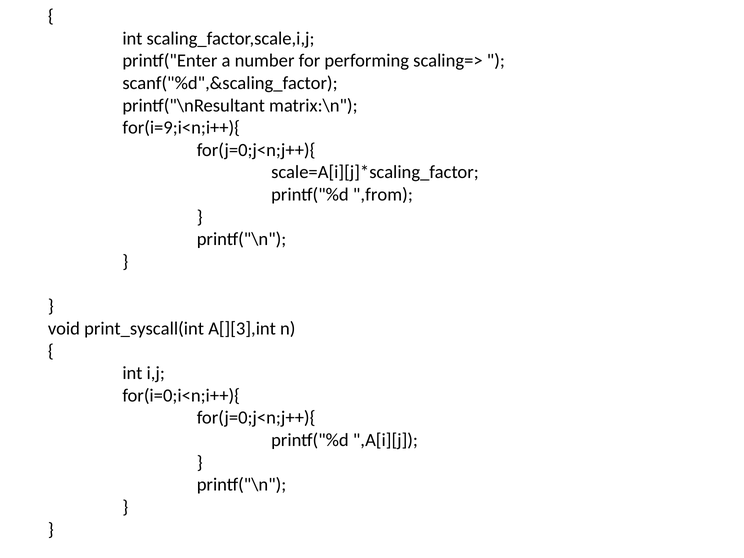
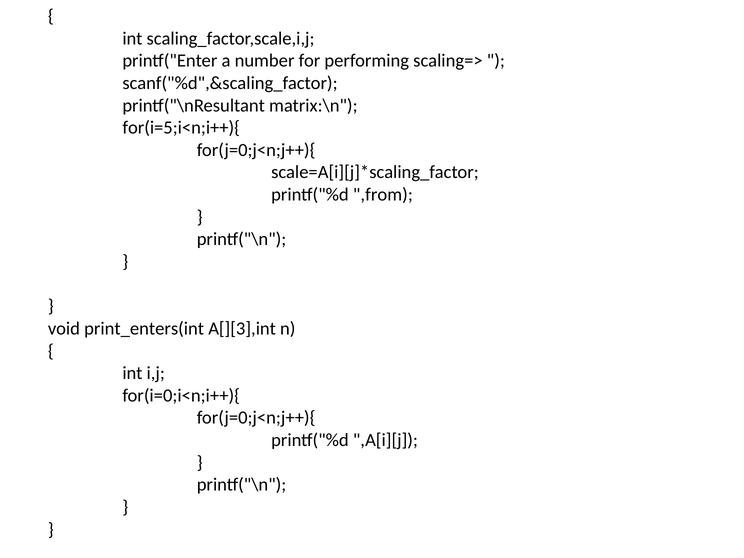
for(i=9;i<n;i++){: for(i=9;i<n;i++){ -> for(i=5;i<n;i++){ (181, 128)
print_syscall(int: print_syscall(int -> print_enters(int (144, 329)
